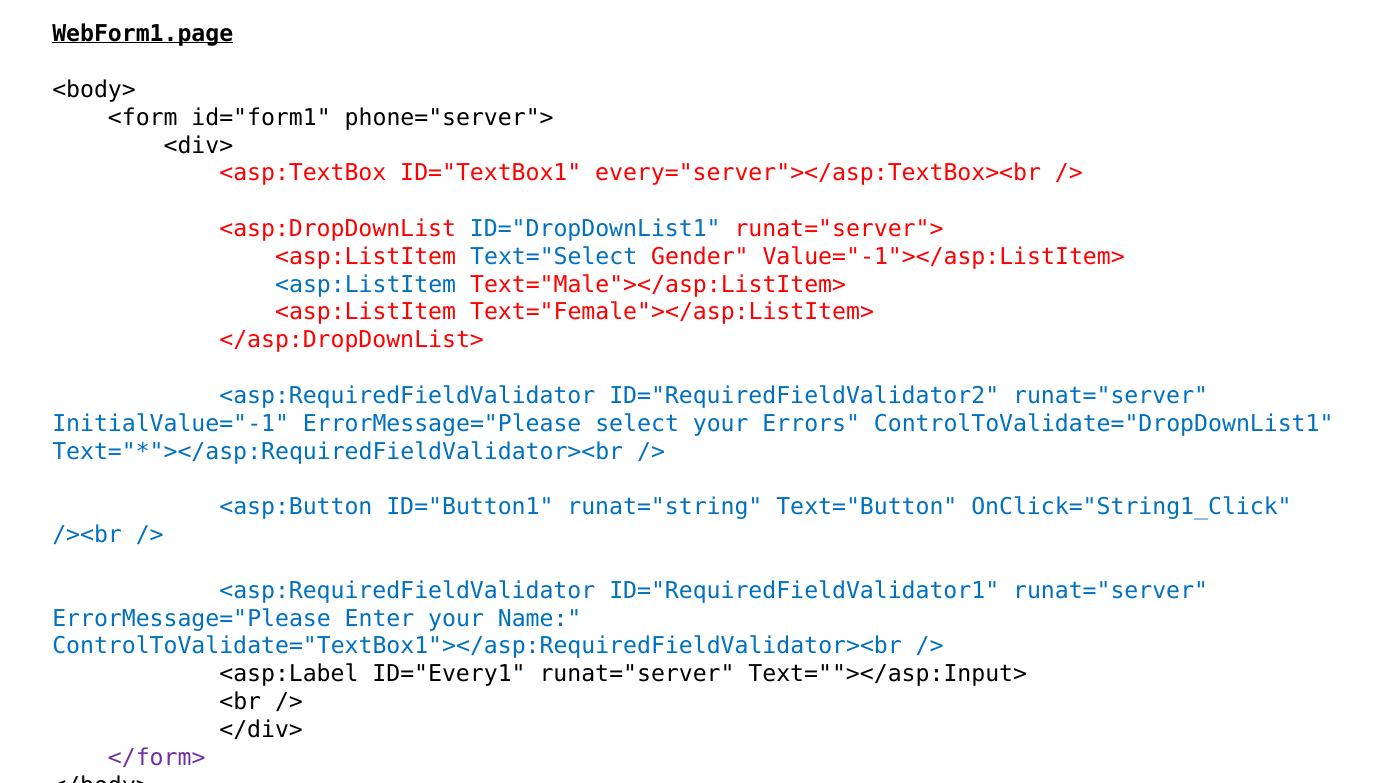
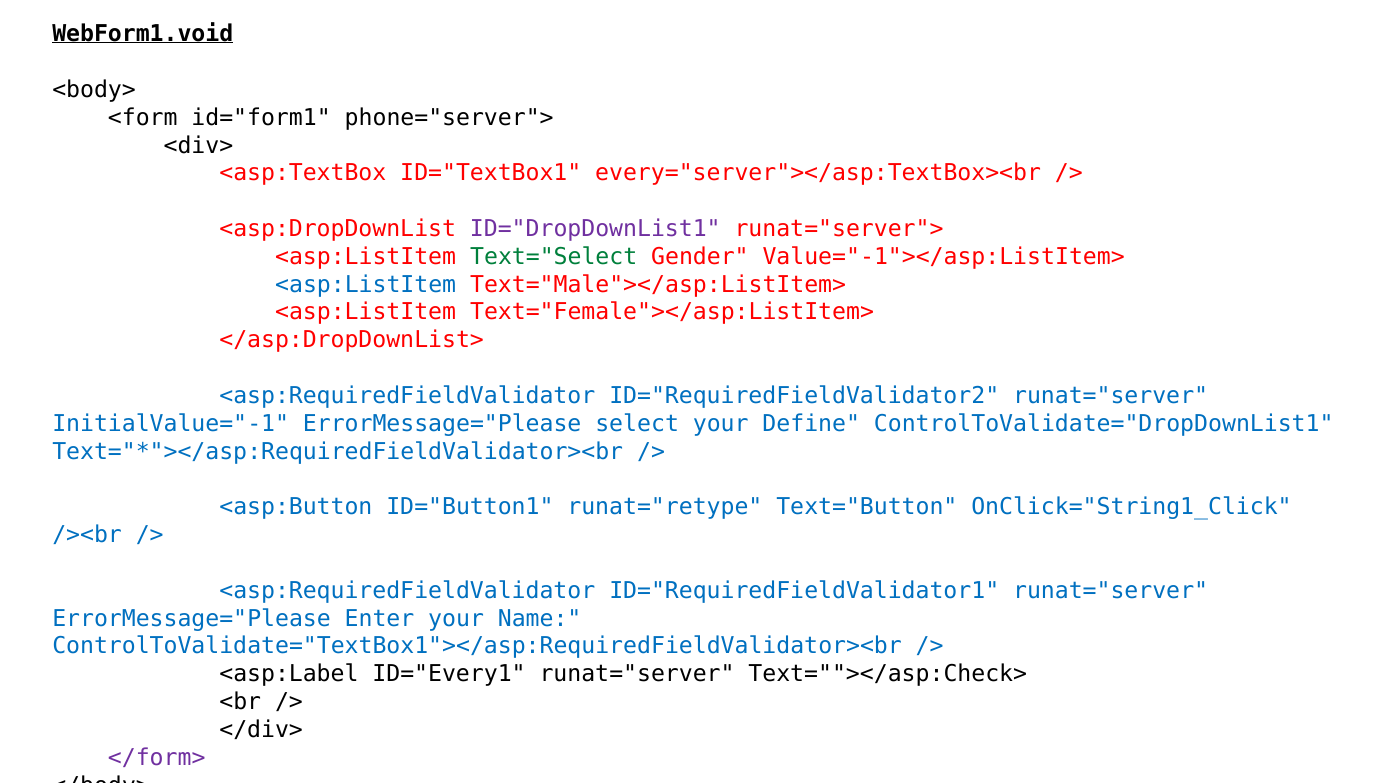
WebForm1.page: WebForm1.page -> WebForm1.void (143, 34)
ID="DropDownList1 colour: blue -> purple (595, 229)
Text="Select colour: blue -> green (554, 257)
Errors: Errors -> Define (811, 424)
runat="string: runat="string -> runat="retype (665, 507)
Text=""></asp:Input>: Text=""></asp:Input> -> Text=""></asp:Check> (888, 674)
